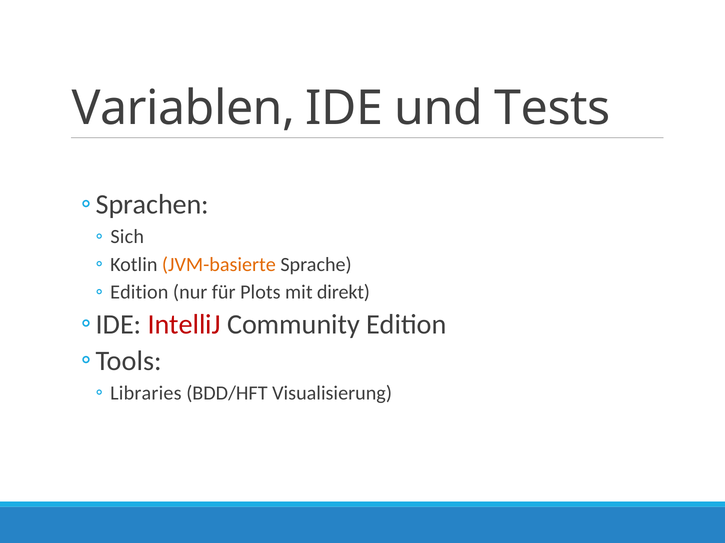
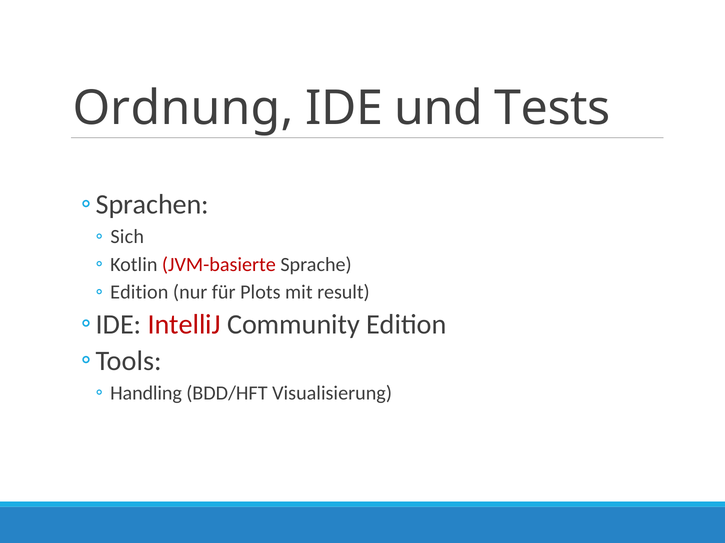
Variablen: Variablen -> Ordnung (183, 108)
JVM-basierte colour: orange -> red (219, 265)
direkt: direkt -> result (343, 293)
Libraries: Libraries -> Handling (146, 394)
